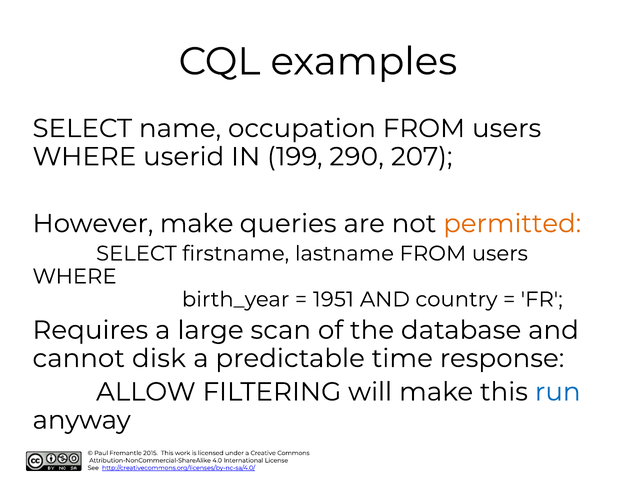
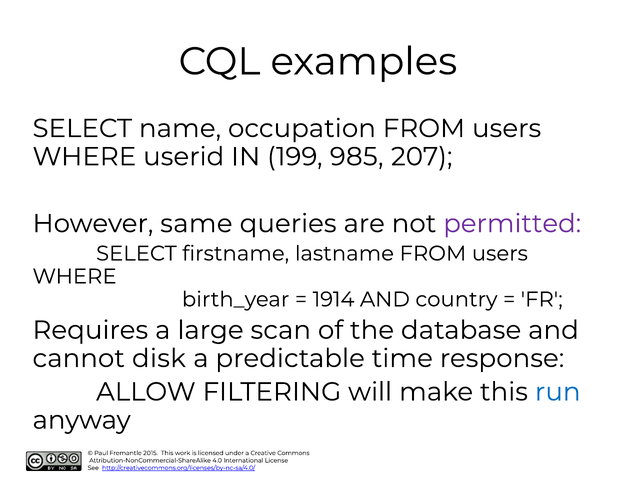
290: 290 -> 985 (357, 157)
However make: make -> same (196, 224)
permitted colour: orange -> purple (512, 224)
1951: 1951 -> 1914 (334, 299)
